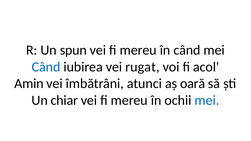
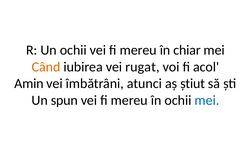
Un spun: spun -> ochii (73, 50)
în când: când -> chiar (187, 50)
Când colour: blue -> orange (46, 67)
oară: oară -> știut (193, 84)
chiar: chiar -> spun (64, 100)
